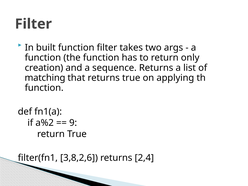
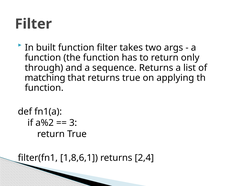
creation: creation -> through (44, 68)
9: 9 -> 3 (73, 123)
3,8,2,6: 3,8,2,6 -> 1,8,6,1 (79, 158)
